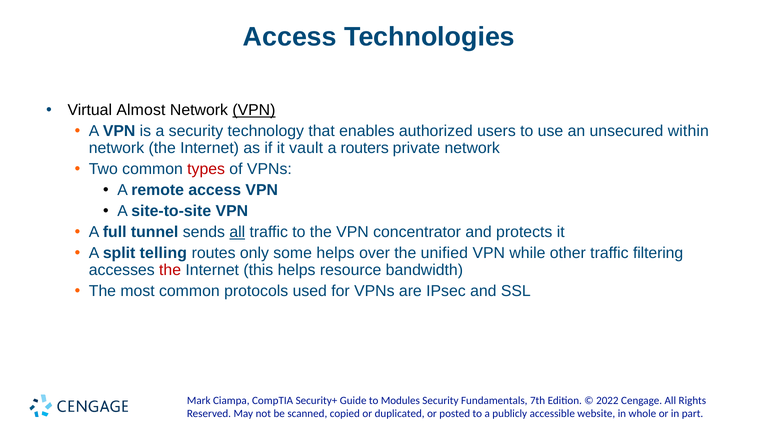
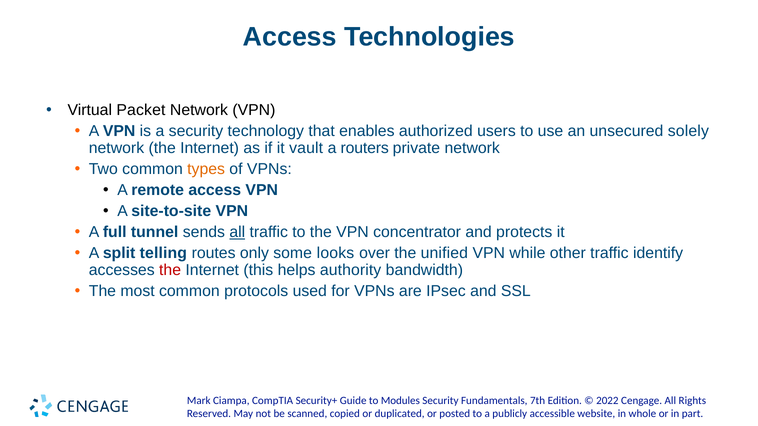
Almost: Almost -> Packet (141, 110)
VPN underline: present -> none (254, 110)
within: within -> solely (688, 131)
types colour: red -> orange (206, 169)
some helps: helps -> looks (335, 253)
filtering: filtering -> identify (658, 253)
resource: resource -> authority (351, 270)
